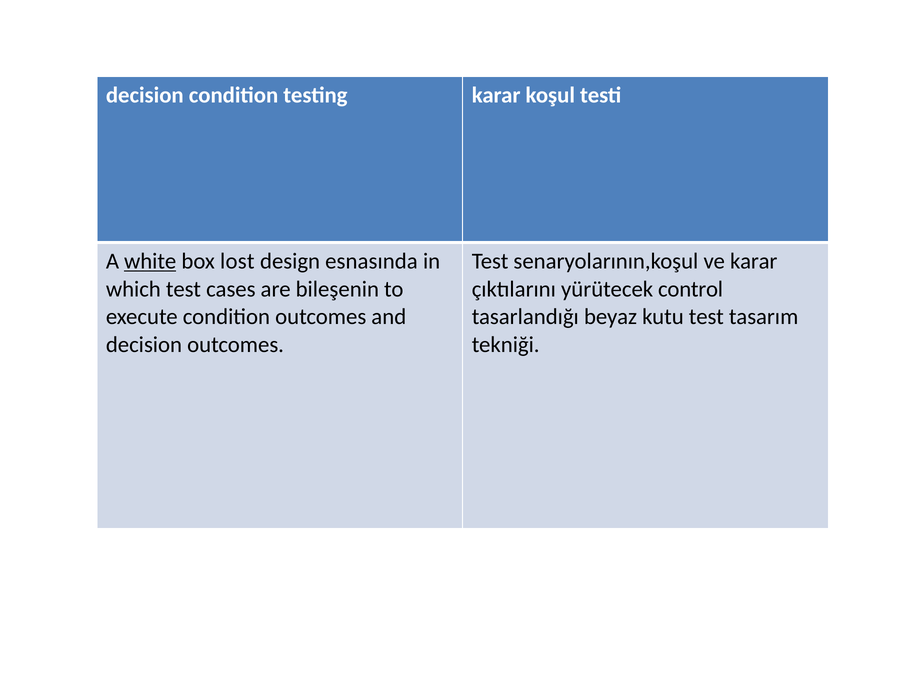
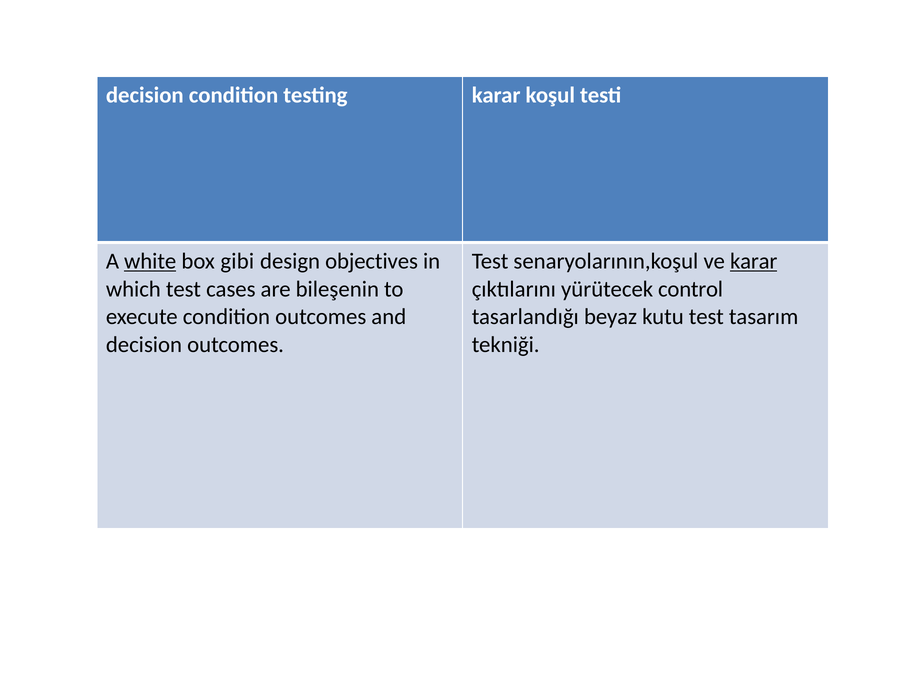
lost: lost -> gibi (237, 261)
esnasında: esnasında -> objectives (372, 261)
karar underline: none -> present (754, 261)
